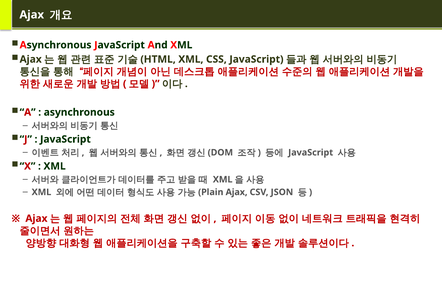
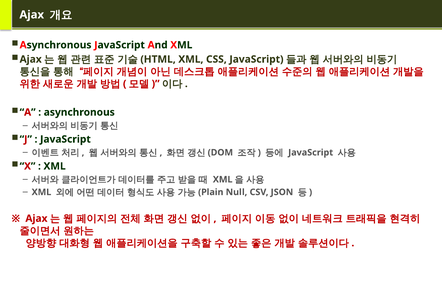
Ajax: Ajax -> Null (236, 192)
